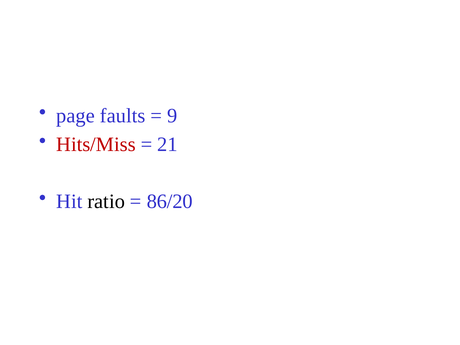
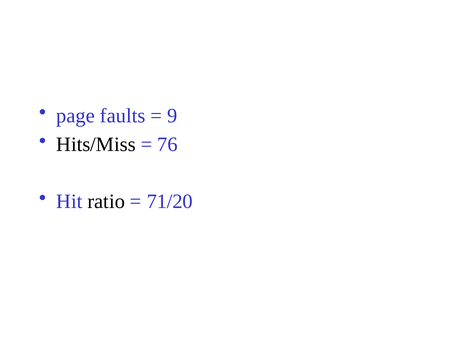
Hits/Miss colour: red -> black (96, 144)
21: 21 -> 76 (167, 144)
86/20: 86/20 -> 71/20 (170, 202)
